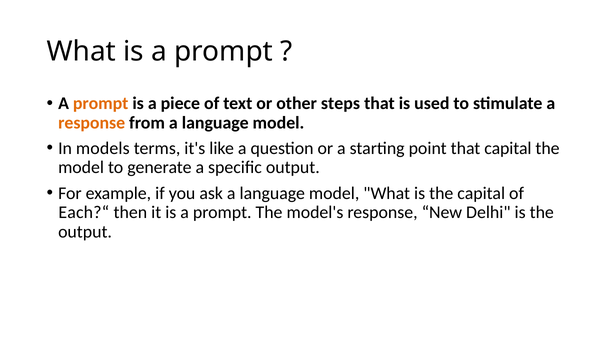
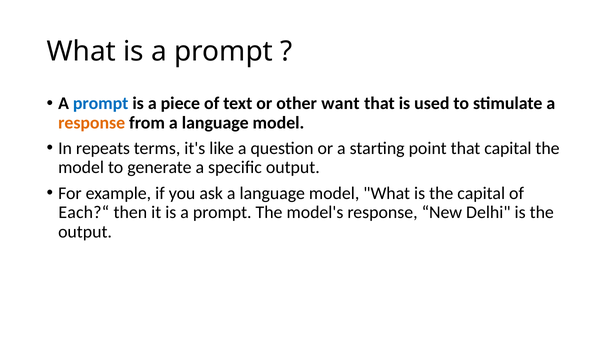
prompt colour: orange -> blue (101, 103)
steps: steps -> want (340, 103)
models: models -> repeats (103, 148)
